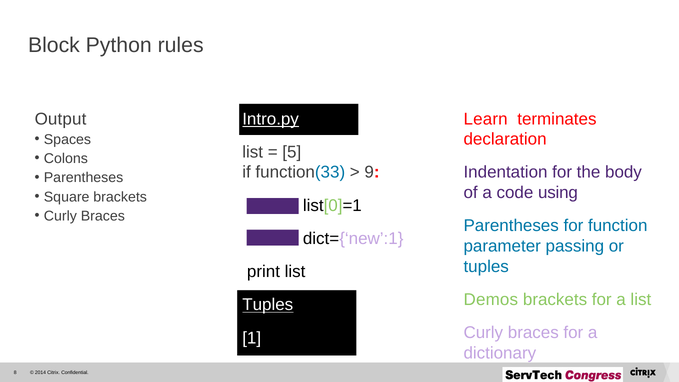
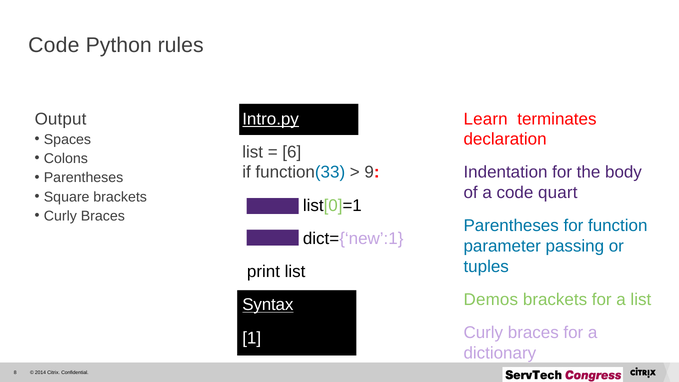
Block: Block -> Code (54, 45)
5: 5 -> 6 (292, 152)
using: using -> quart (558, 193)
Tuples: Tuples -> Syntax (268, 305)
